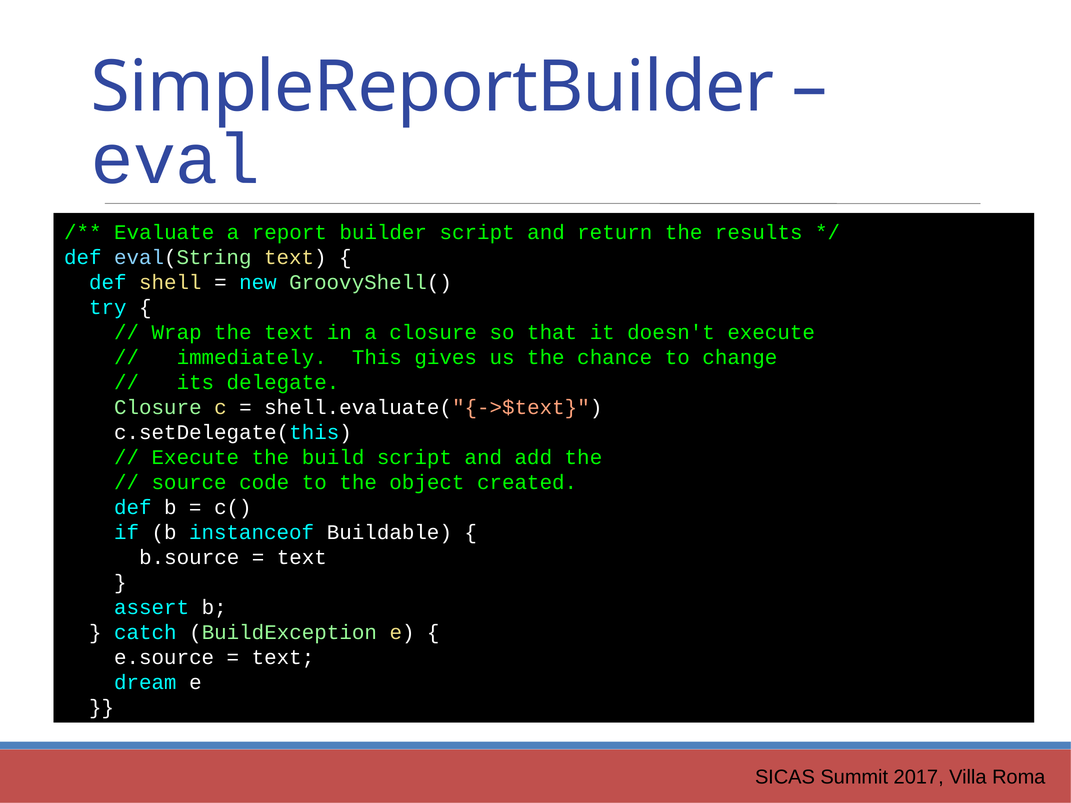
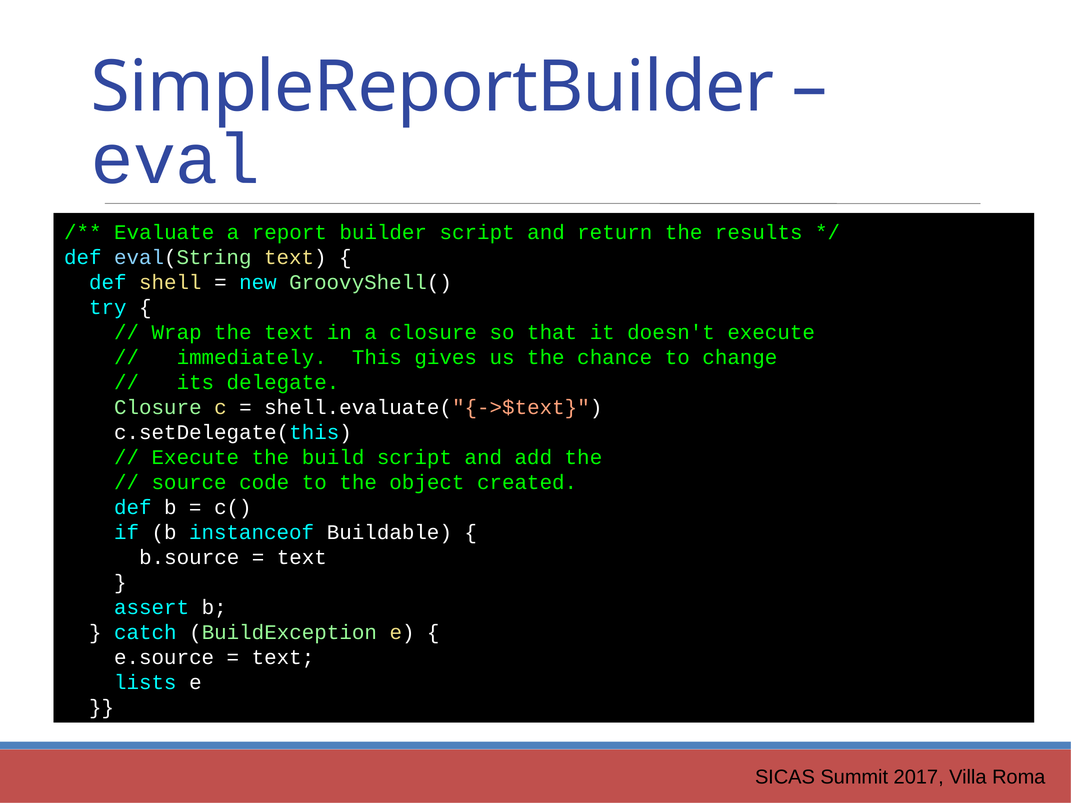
dream: dream -> lists (145, 682)
